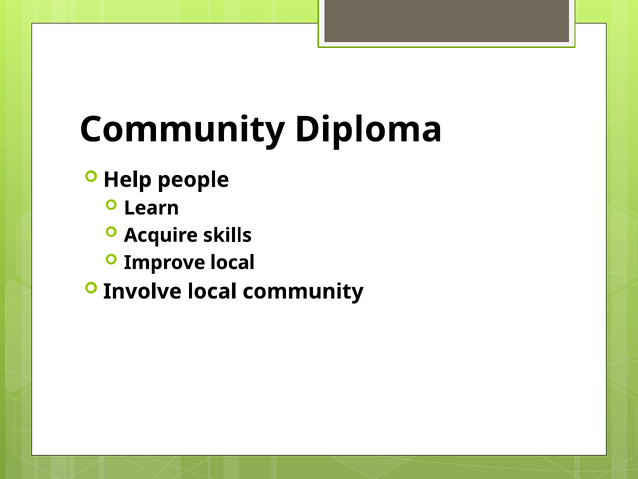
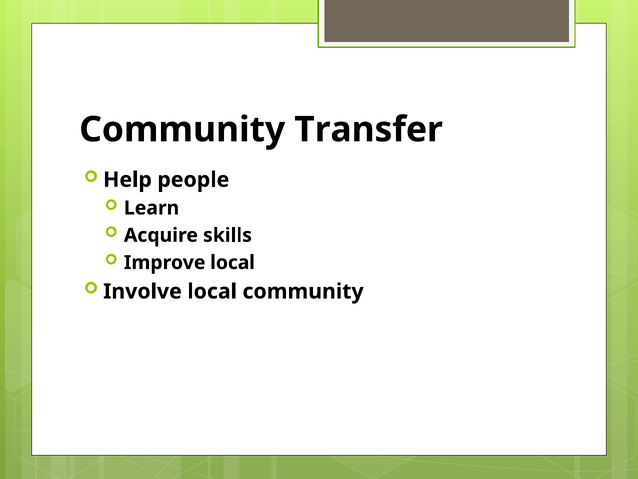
Diploma: Diploma -> Transfer (369, 129)
